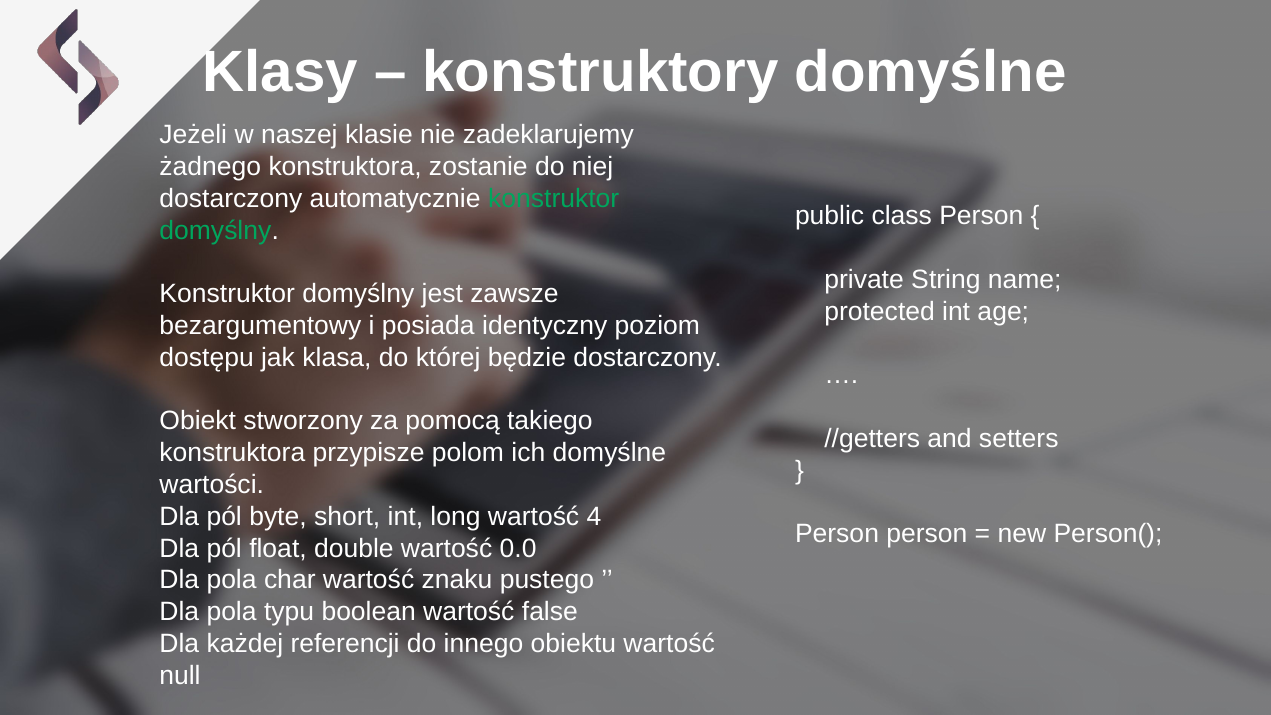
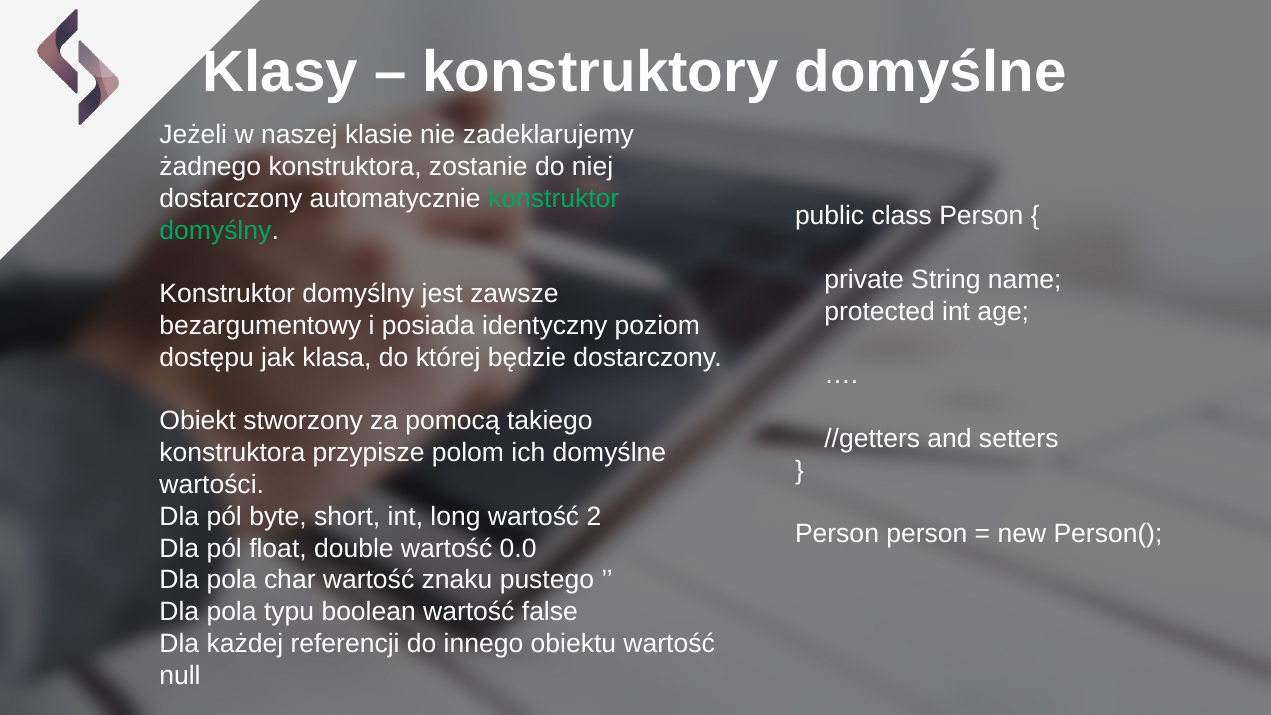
4: 4 -> 2 (594, 516)
